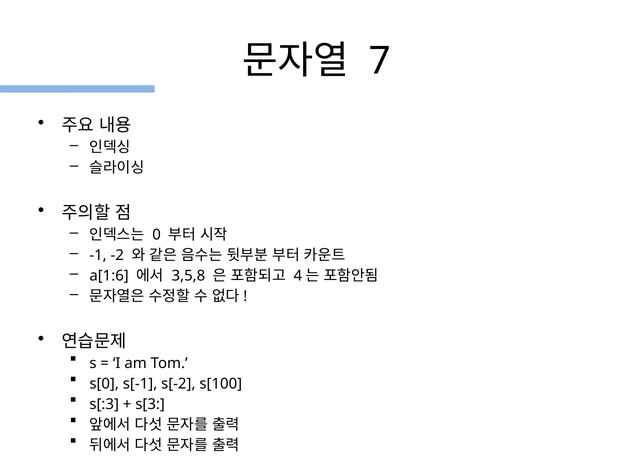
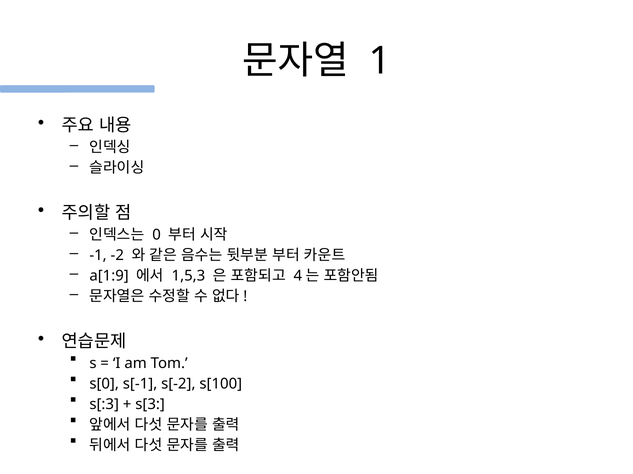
7: 7 -> 1 (380, 61)
a[1:6: a[1:6 -> a[1:9 (109, 276)
3,5,8: 3,5,8 -> 1,5,3 (188, 276)
